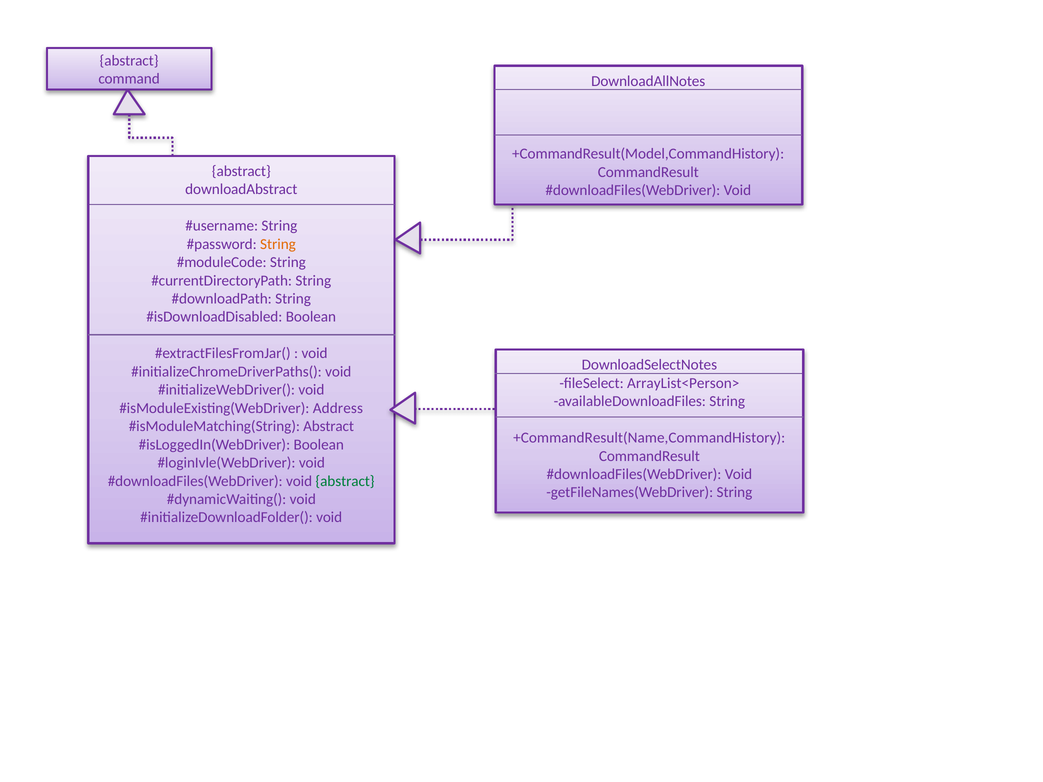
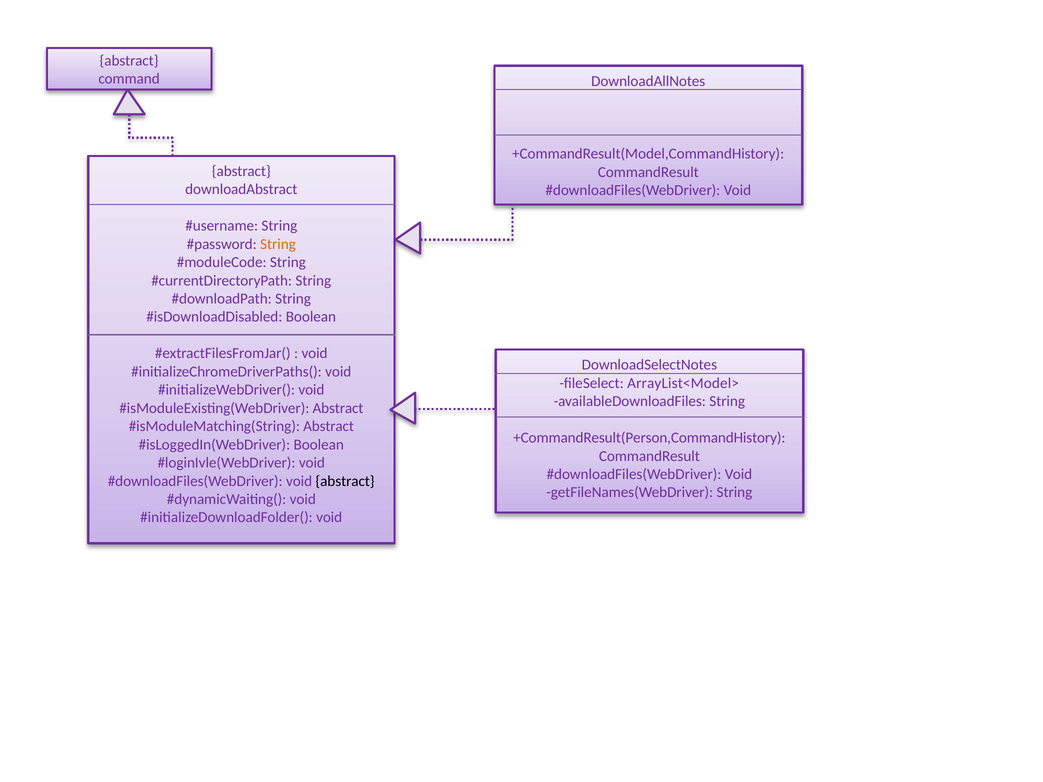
ArrayList<Person>: ArrayList<Person> -> ArrayList<Model> (683, 383)
Address: Address -> Abstract (338, 408)
+CommandResult(Name,CommandHistory: +CommandResult(Name,CommandHistory -> +CommandResult(Person,CommandHistory (649, 438)
abstract colour: green -> black (345, 481)
